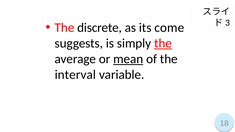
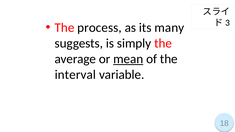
discrete: discrete -> process (99, 28)
come: come -> many (169, 28)
the underline: present -> none (163, 43)
